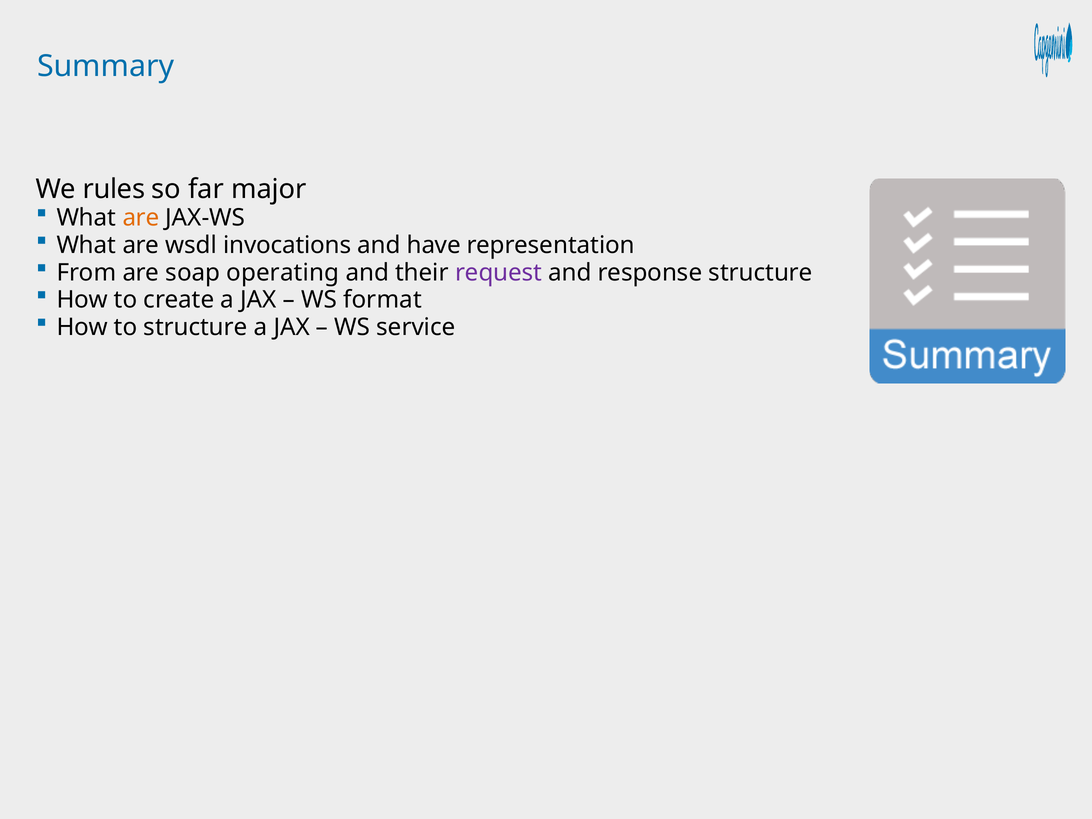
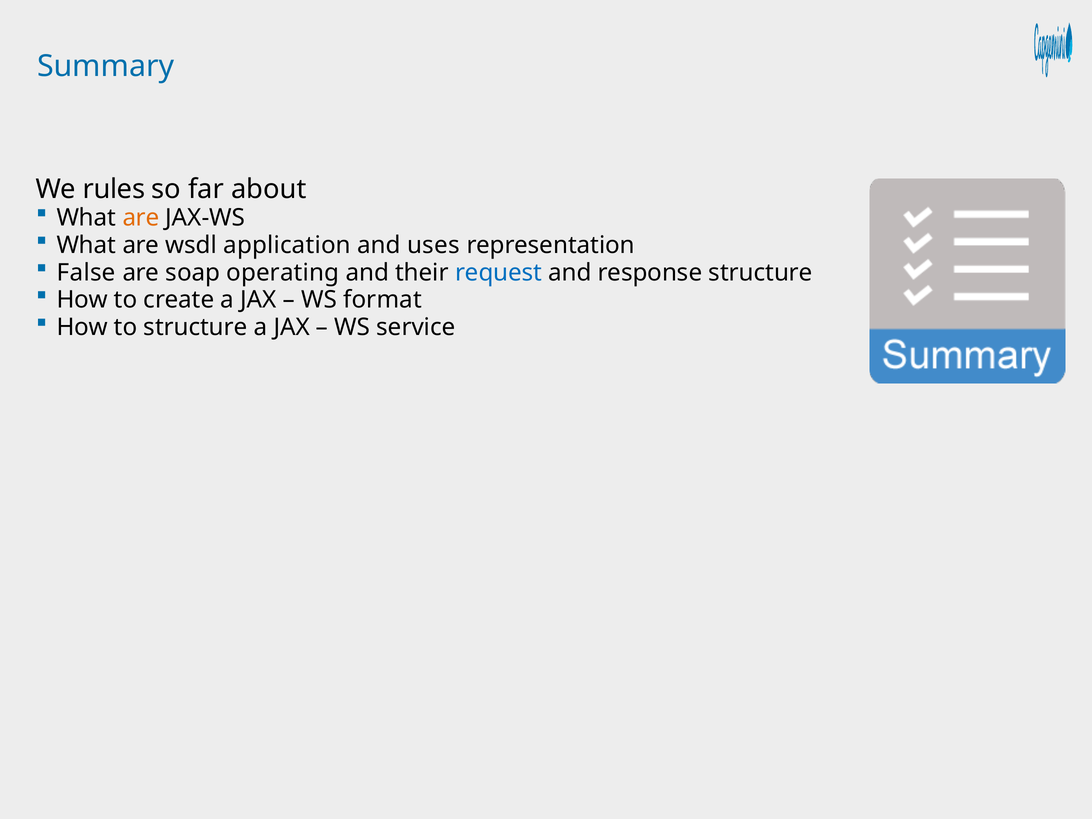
major: major -> about (269, 189)
invocations: invocations -> application (287, 245)
have: have -> uses (434, 245)
From: From -> False (86, 273)
request colour: purple -> blue (499, 273)
